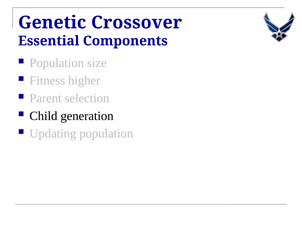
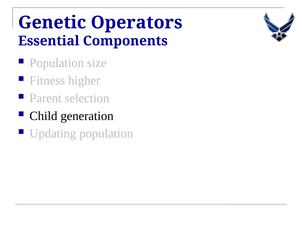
Crossover: Crossover -> Operators (137, 22)
